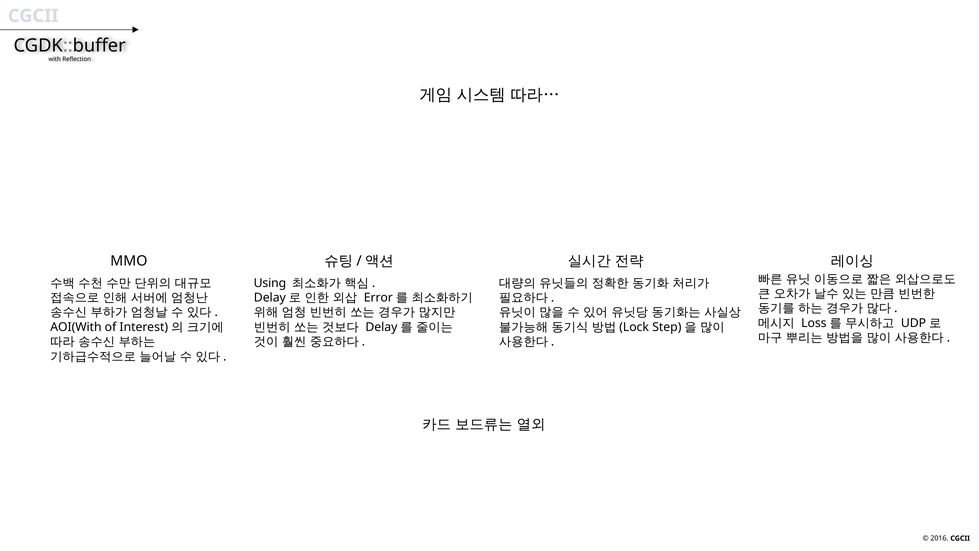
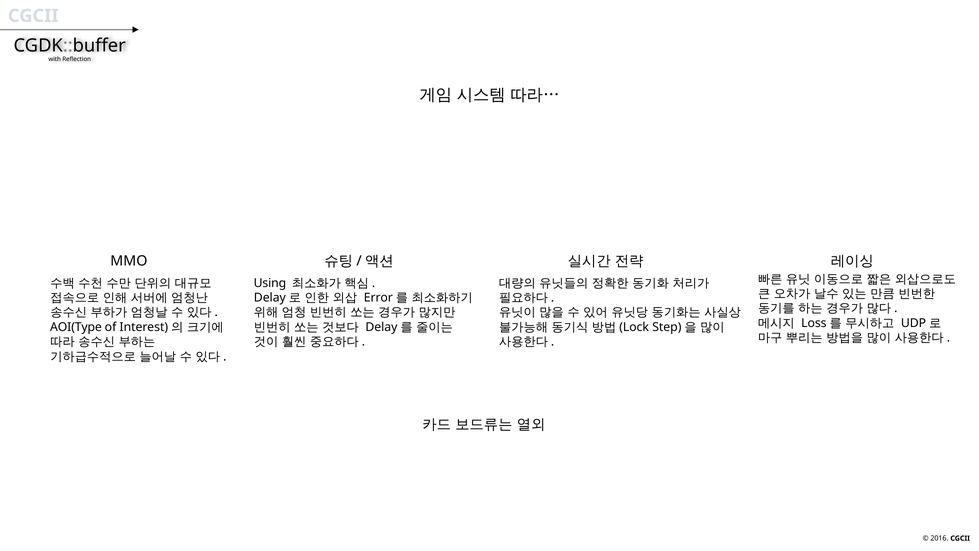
AOI(With: AOI(With -> AOI(Type (76, 327)
